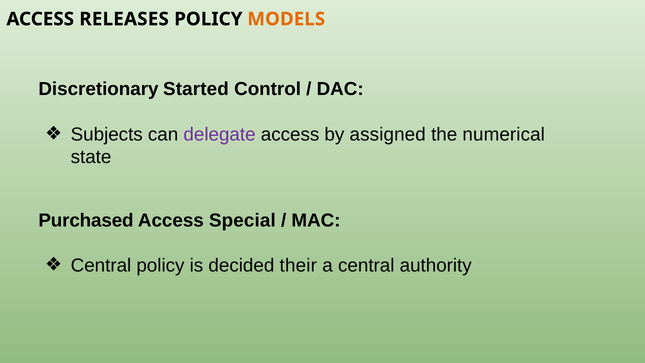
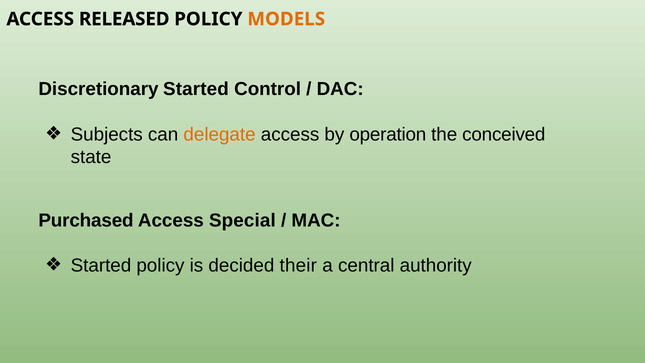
RELEASES: RELEASES -> RELEASED (124, 19)
delegate colour: purple -> orange (220, 134)
assigned: assigned -> operation (388, 134)
numerical: numerical -> conceived (504, 134)
Central: Central -> Started (101, 265)
